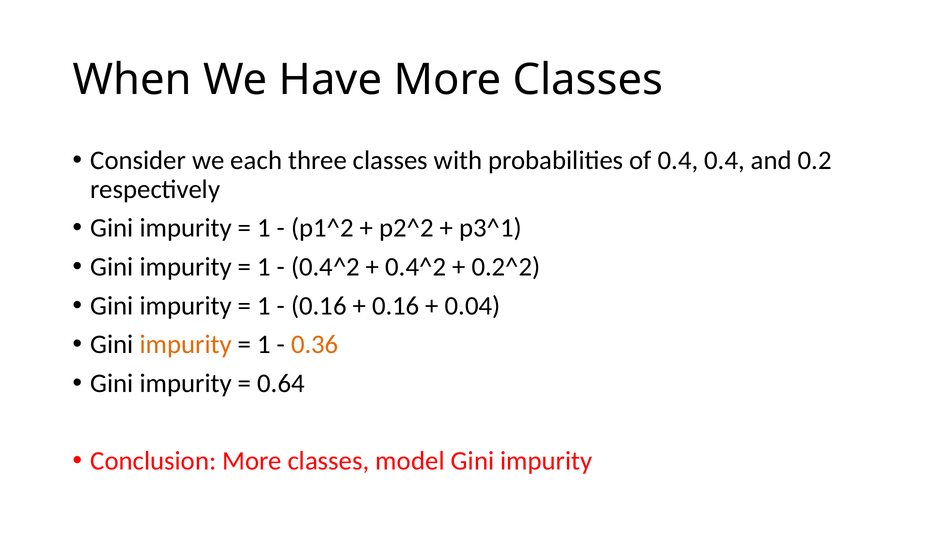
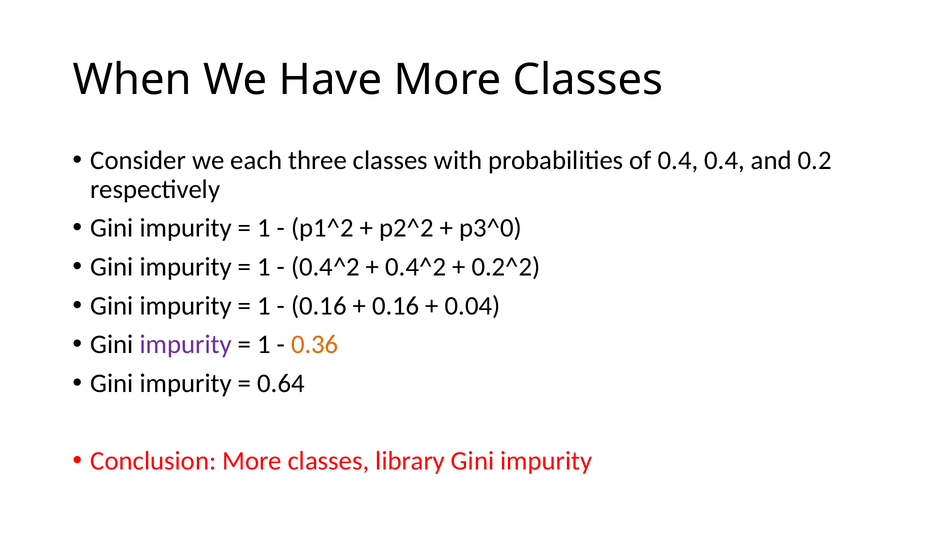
p3^1: p3^1 -> p3^0 (490, 228)
impurity colour: orange -> purple (186, 345)
model: model -> library (410, 461)
